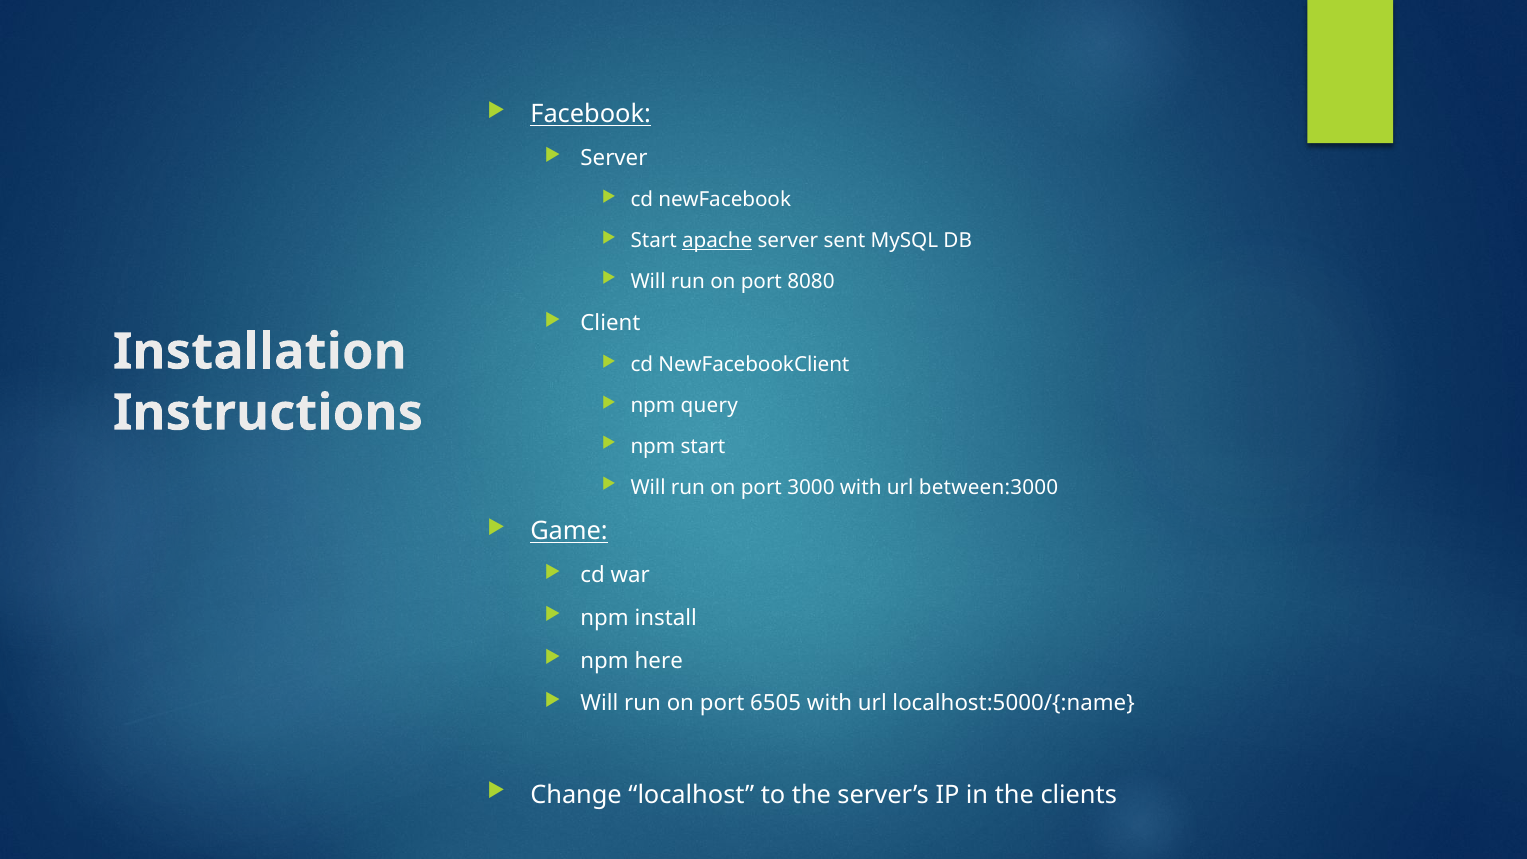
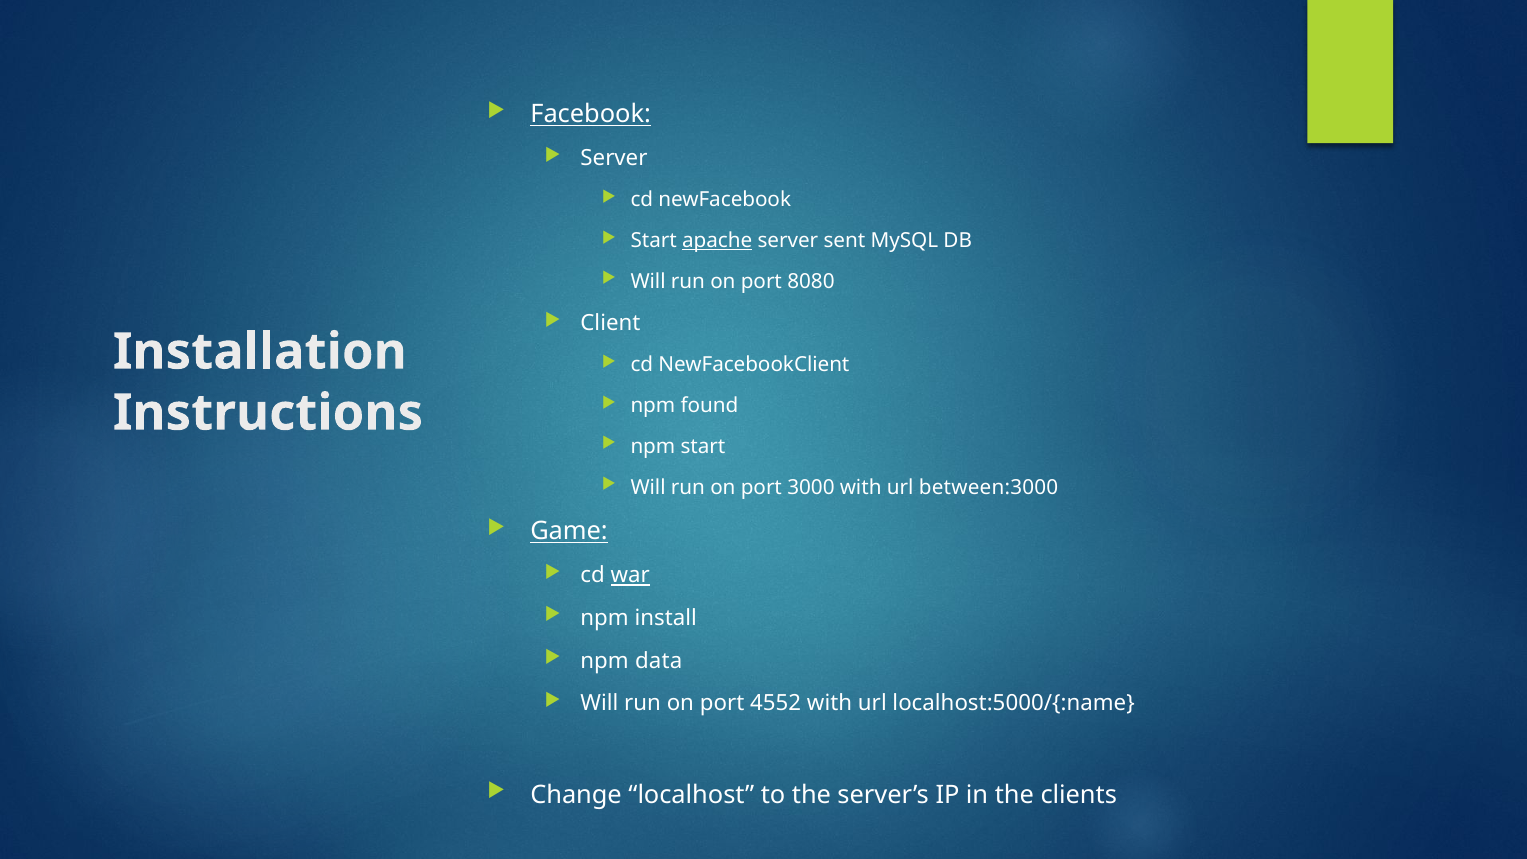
query: query -> found (709, 406)
war underline: none -> present (630, 576)
here: here -> data (659, 661)
6505: 6505 -> 4552 (776, 703)
